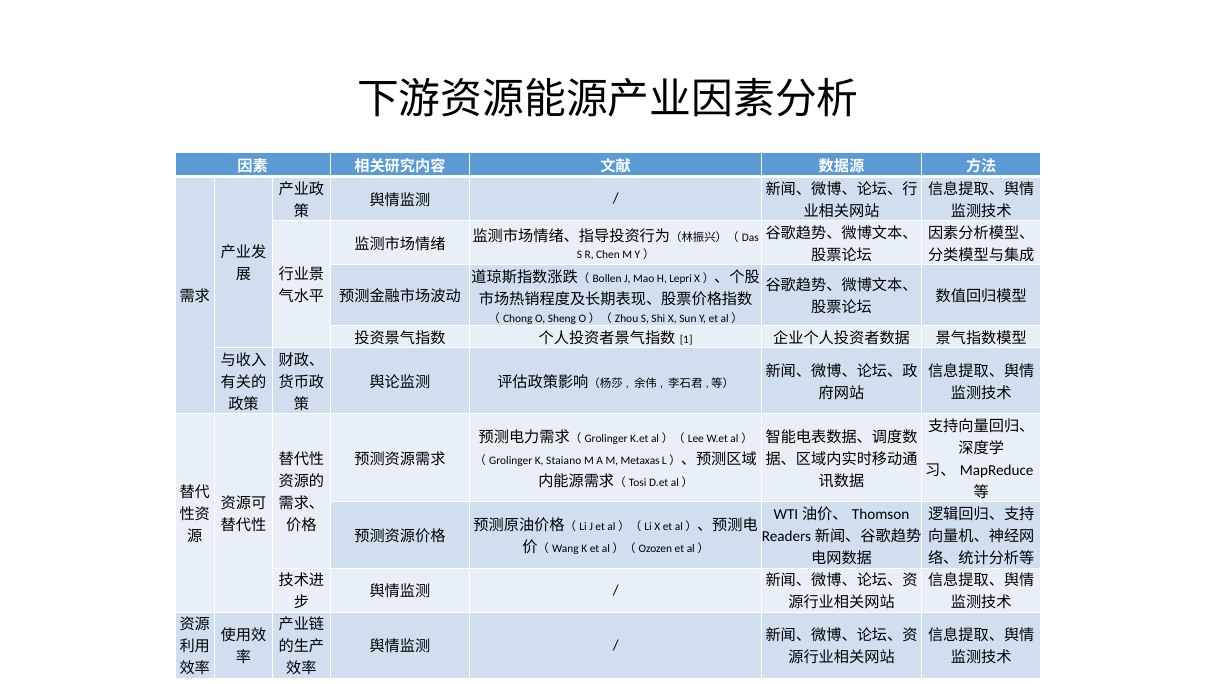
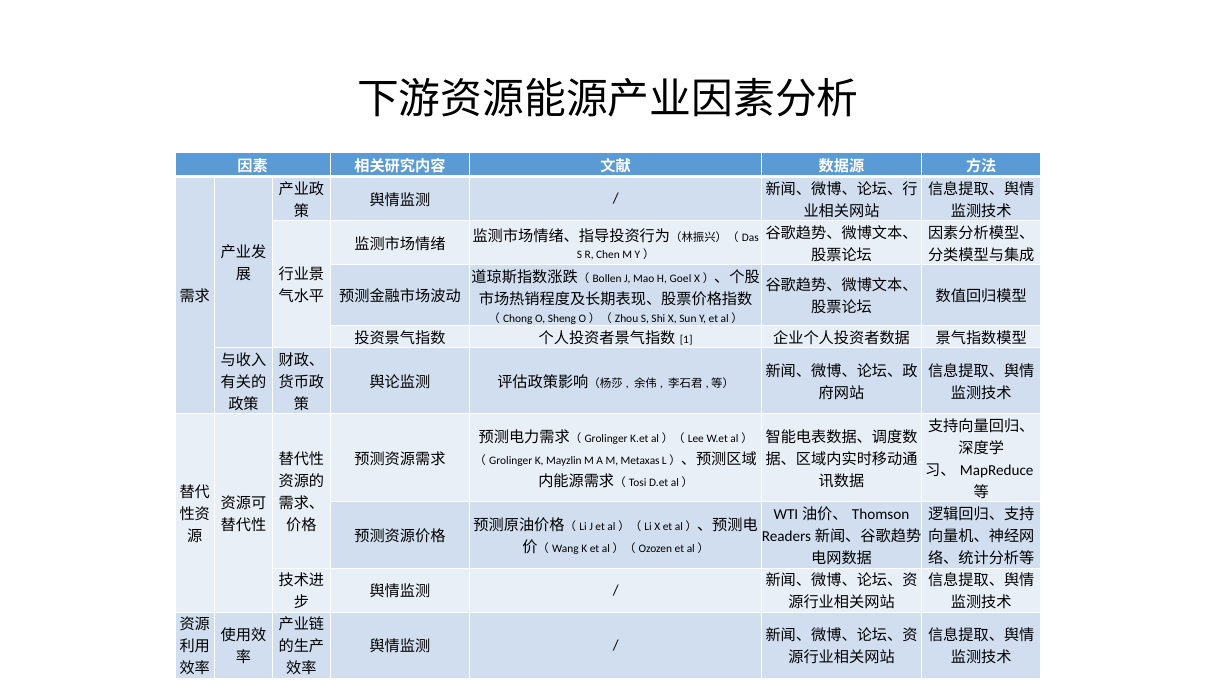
Lepri: Lepri -> Goel (680, 279)
Staiano: Staiano -> Mayzlin (564, 461)
